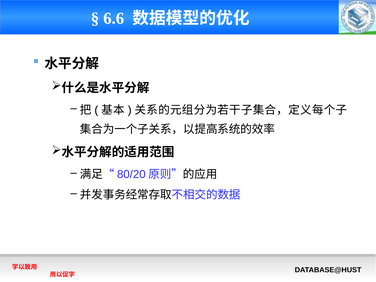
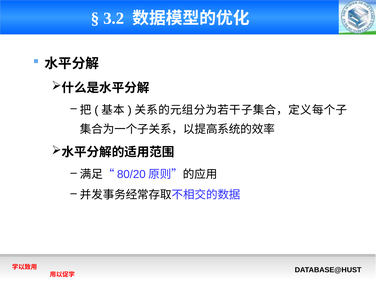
6.6: 6.6 -> 3.2 (114, 18)
